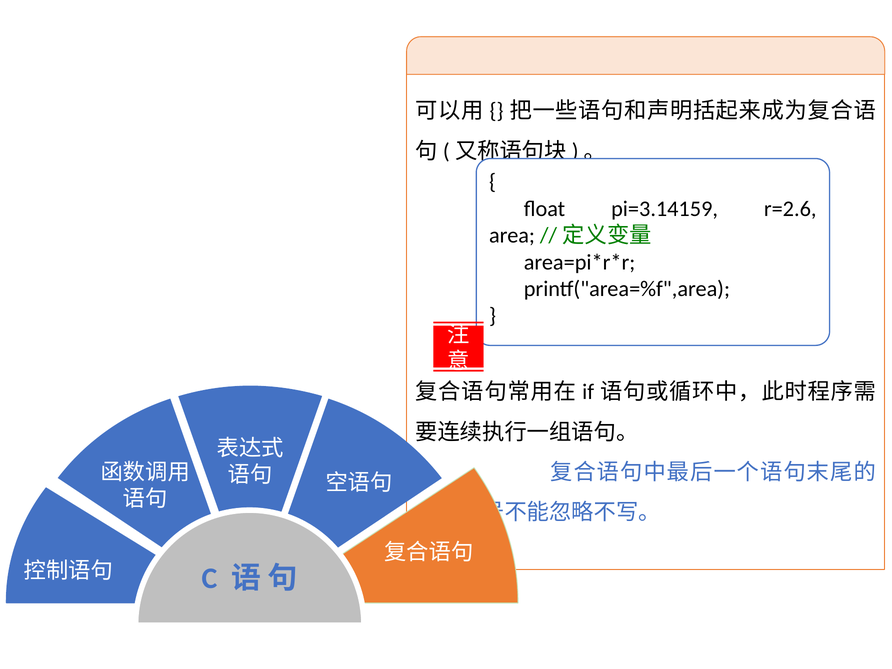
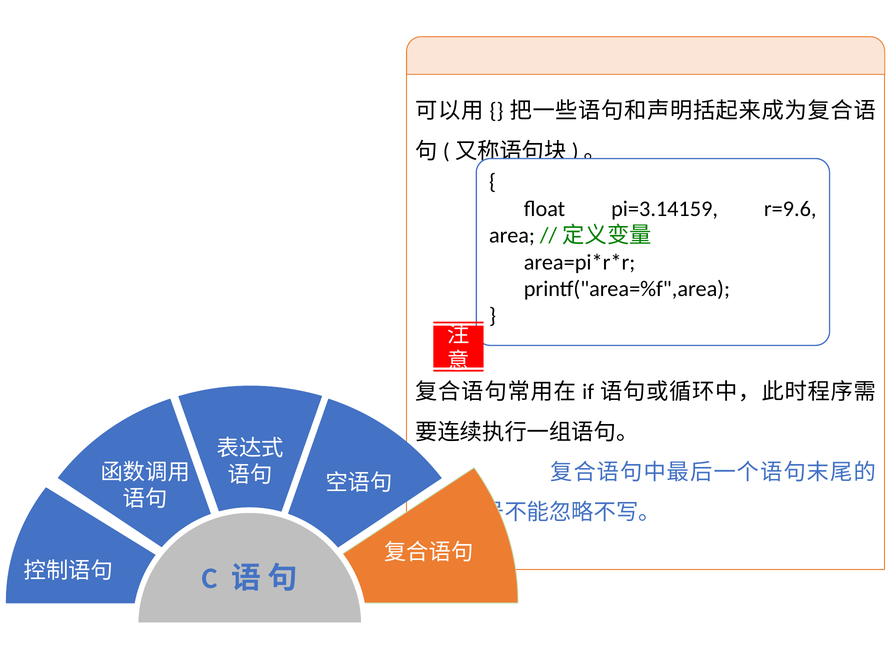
r=2.6: r=2.6 -> r=9.6 (790, 209)
